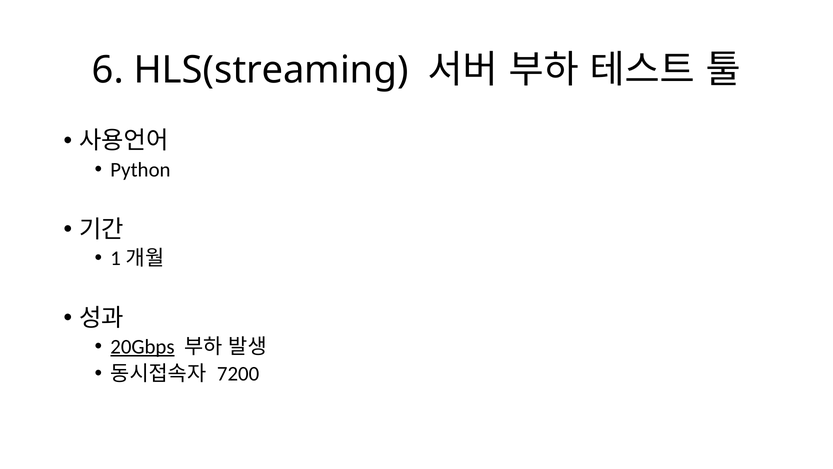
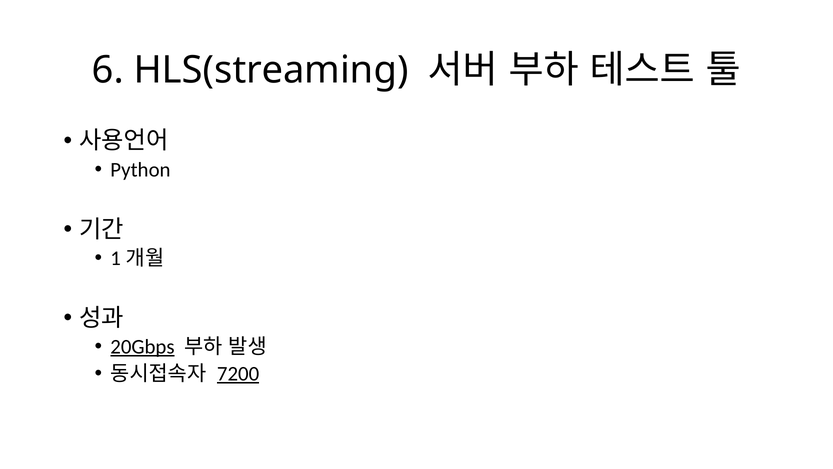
7200 underline: none -> present (238, 373)
